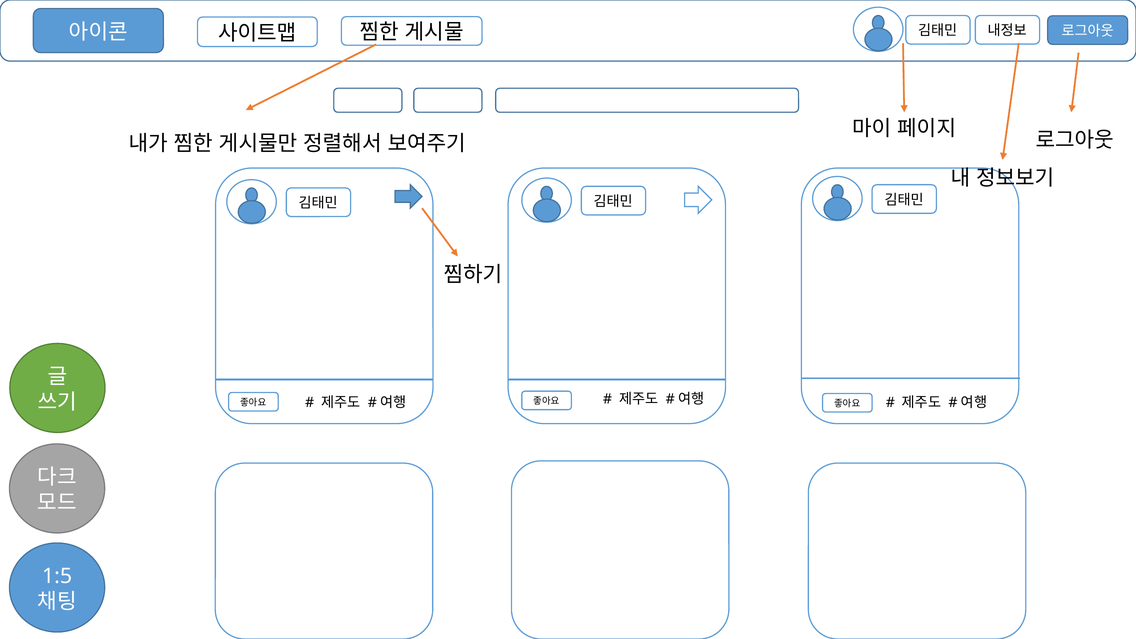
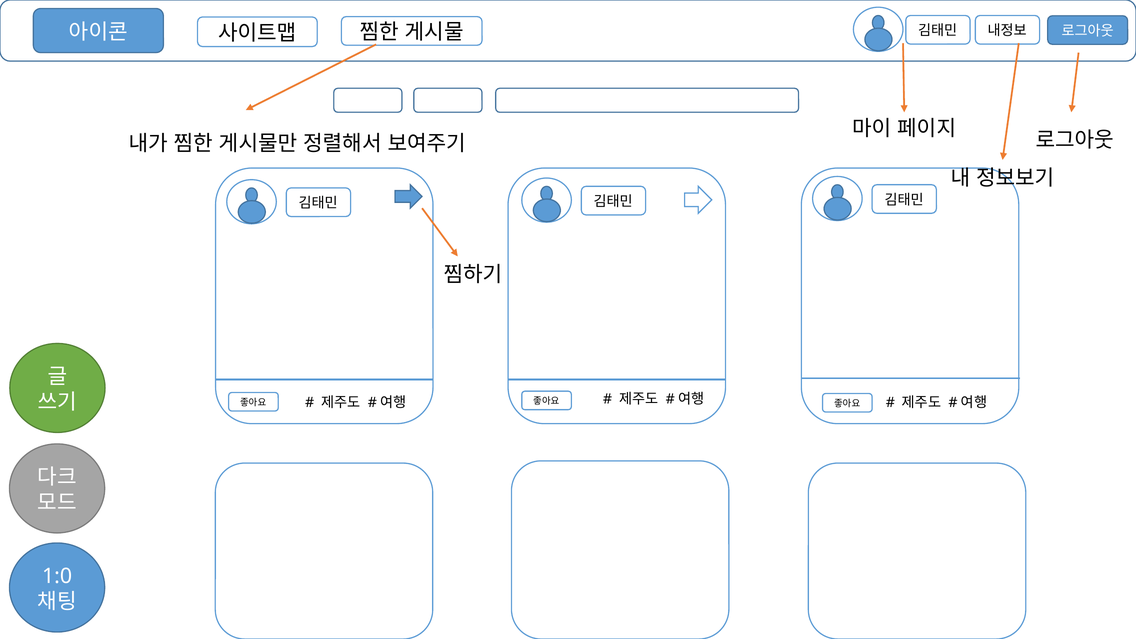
1:5: 1:5 -> 1:0 (57, 576)
